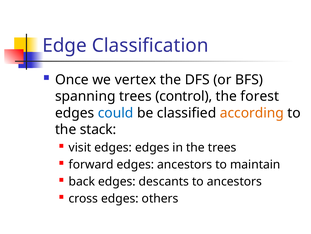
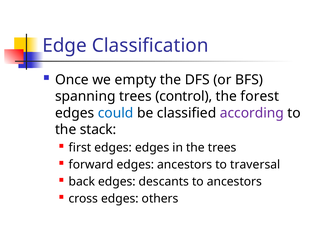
vertex: vertex -> empty (135, 79)
according colour: orange -> purple (252, 113)
visit: visit -> first (80, 147)
maintain: maintain -> traversal (255, 164)
